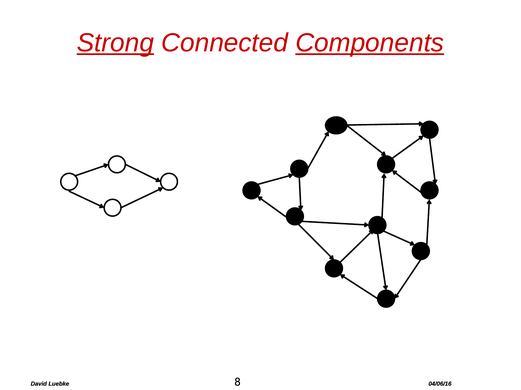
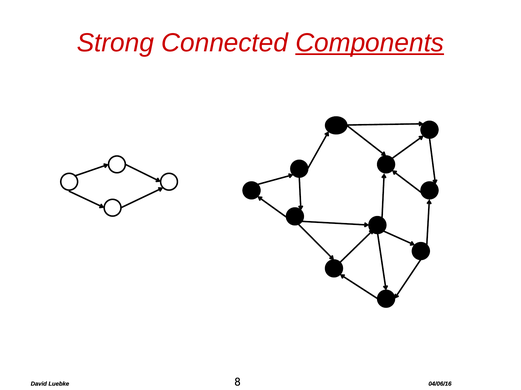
Strong underline: present -> none (115, 43)
